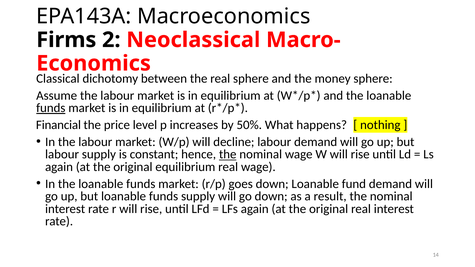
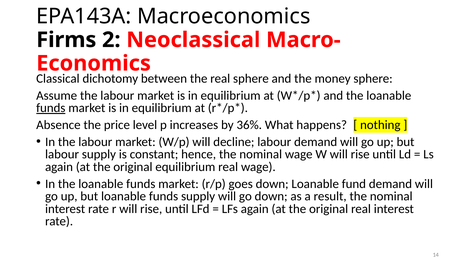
Financial: Financial -> Absence (58, 125)
50%: 50% -> 36% (249, 125)
the underline: present -> none (228, 154)
